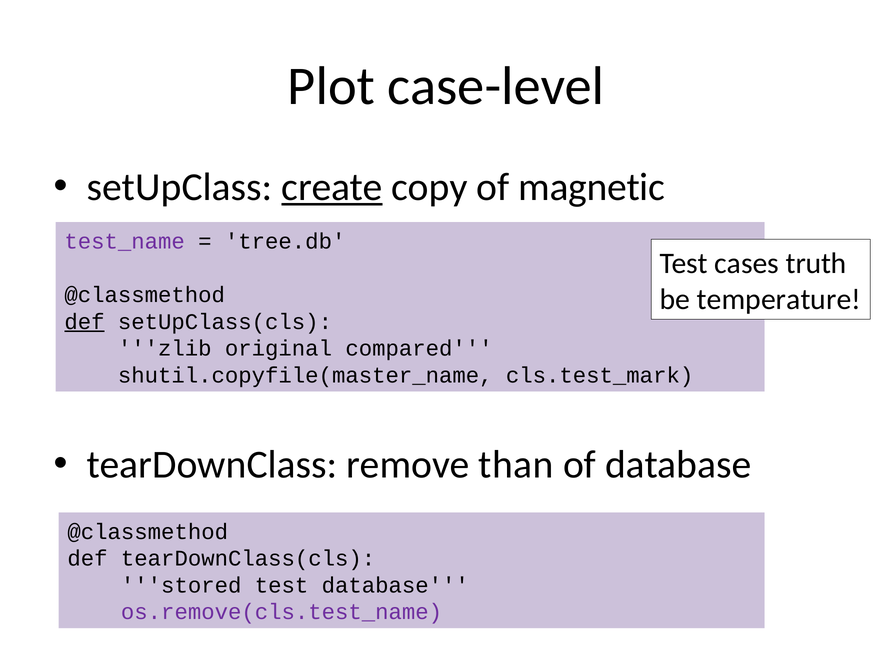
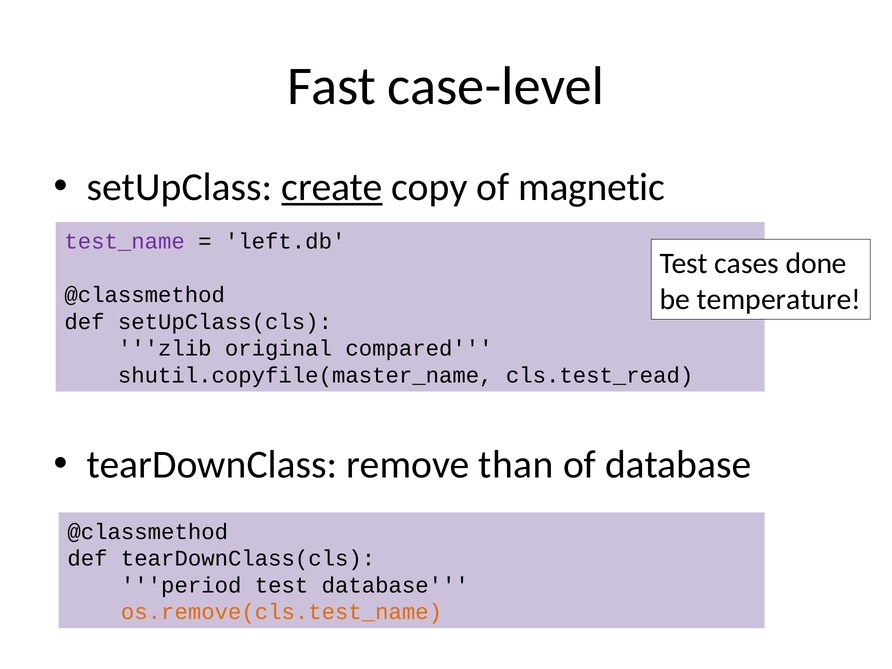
Plot: Plot -> Fast (332, 86)
tree.db: tree.db -> left.db (285, 241)
truth: truth -> done (816, 264)
def underline: present -> none (84, 322)
cls.test_mark: cls.test_mark -> cls.test_read (600, 375)
stored: stored -> period (181, 585)
os.remove(cls.test_name colour: purple -> orange (282, 612)
